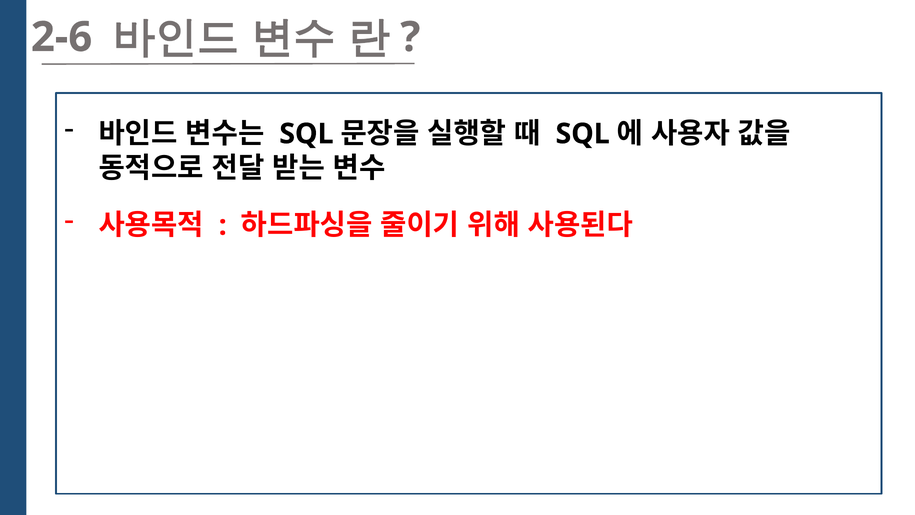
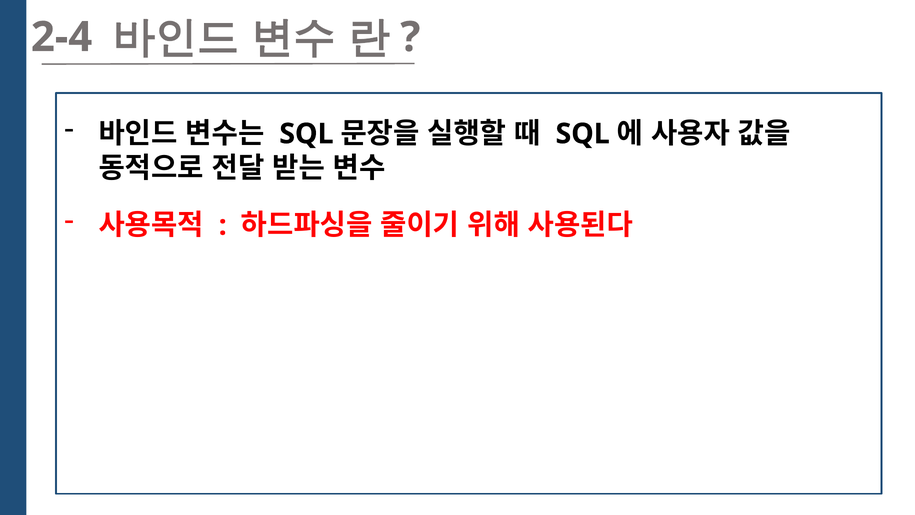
2-6: 2-6 -> 2-4 (62, 37)
